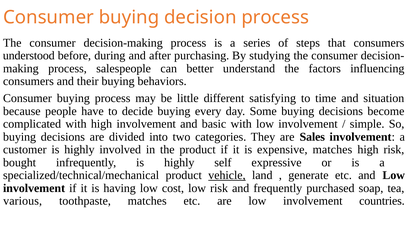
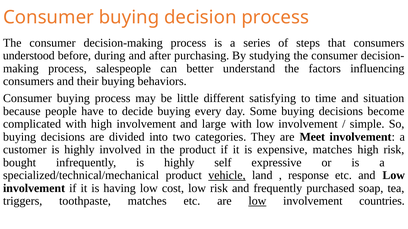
basic: basic -> large (214, 124)
Sales: Sales -> Meet (312, 137)
generate: generate -> response (309, 176)
various: various -> triggers (23, 201)
low underline: none -> present (257, 201)
